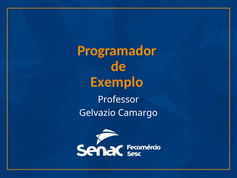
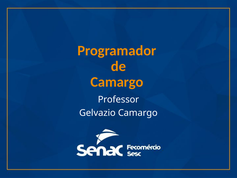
Exemplo: Exemplo -> Camargo (117, 82)
